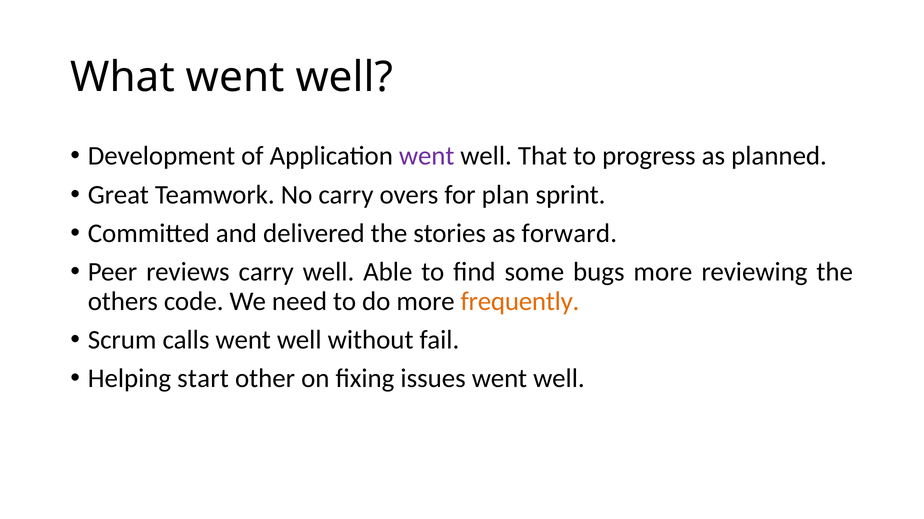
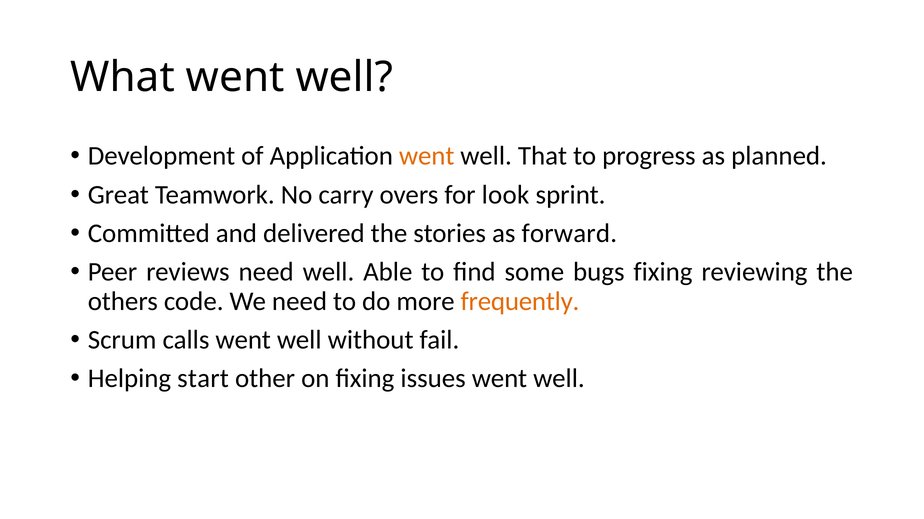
went colour: purple -> orange (427, 156)
plan: plan -> look (505, 195)
reviews carry: carry -> need (266, 272)
bugs more: more -> fixing (663, 272)
